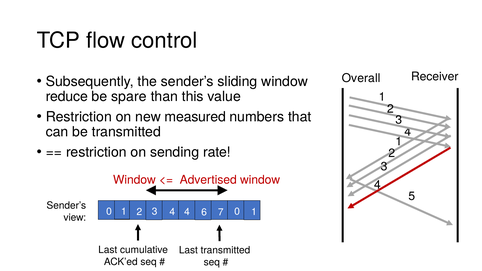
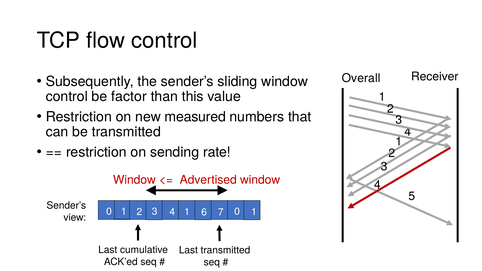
reduce: reduce -> control (67, 97)
spare: spare -> factor (129, 97)
4: 4 -> 1 (187, 212)
